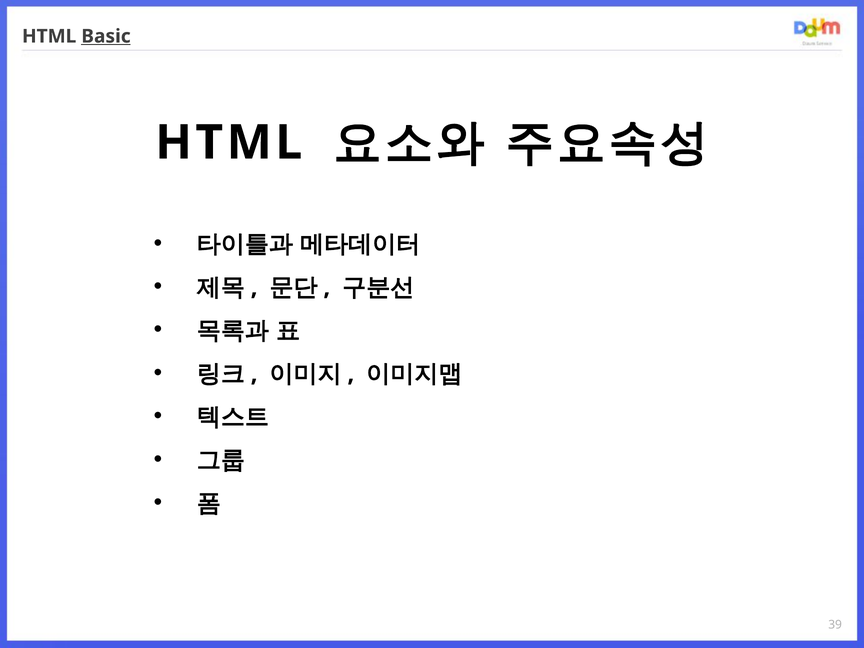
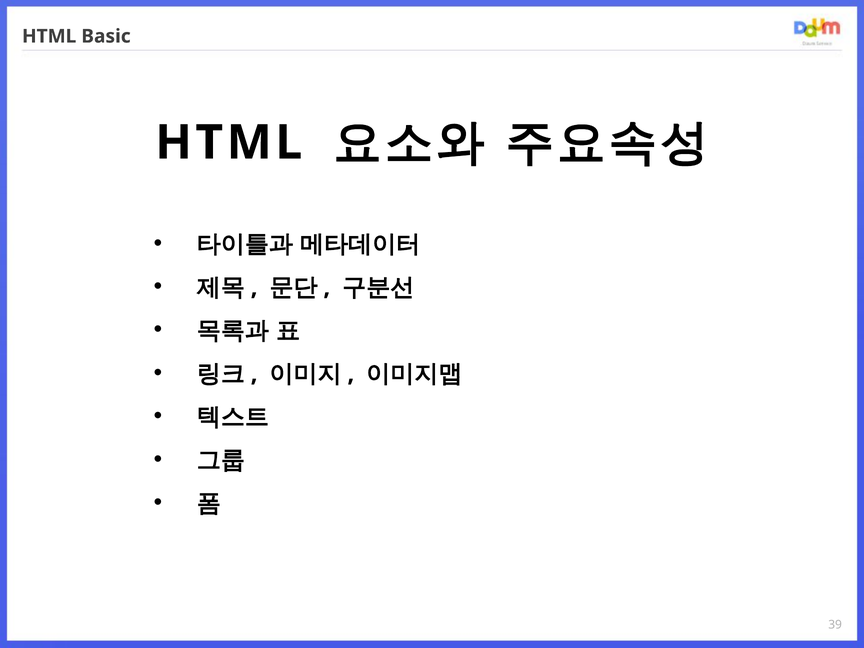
Basic underline: present -> none (106, 36)
